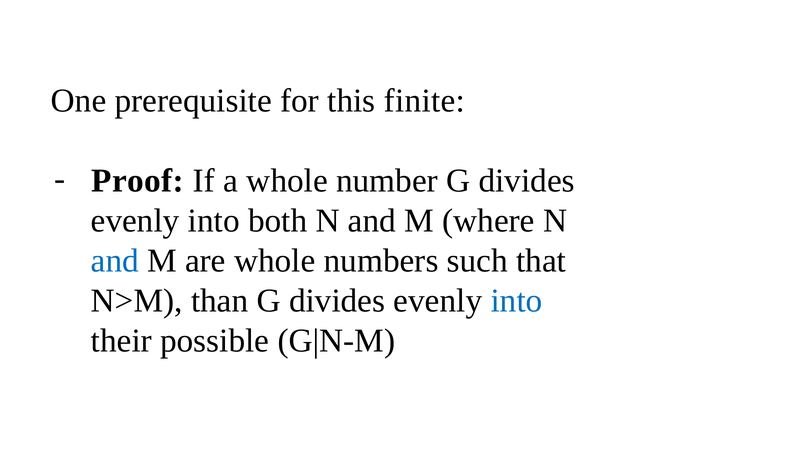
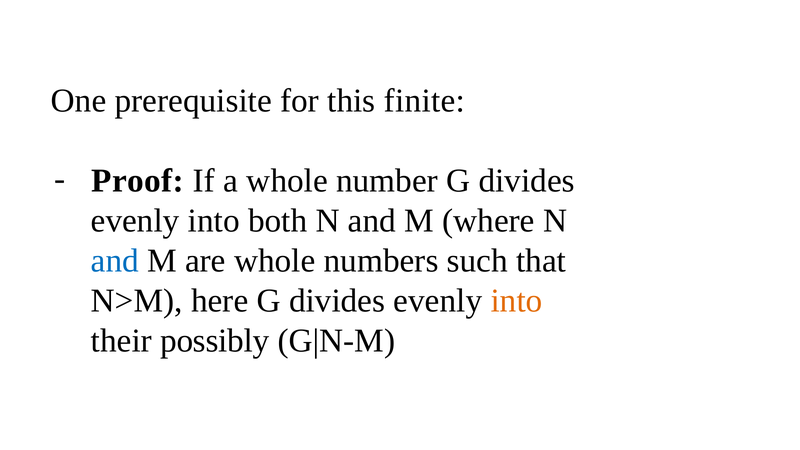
than: than -> here (220, 301)
into colour: blue -> orange (516, 301)
possible: possible -> possibly (215, 341)
